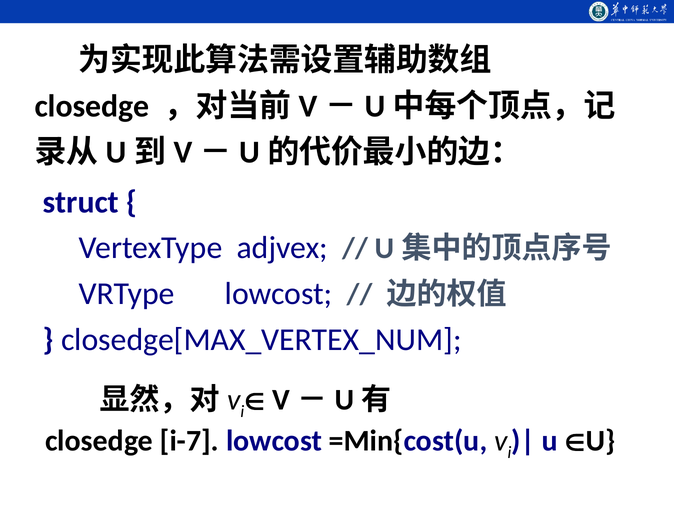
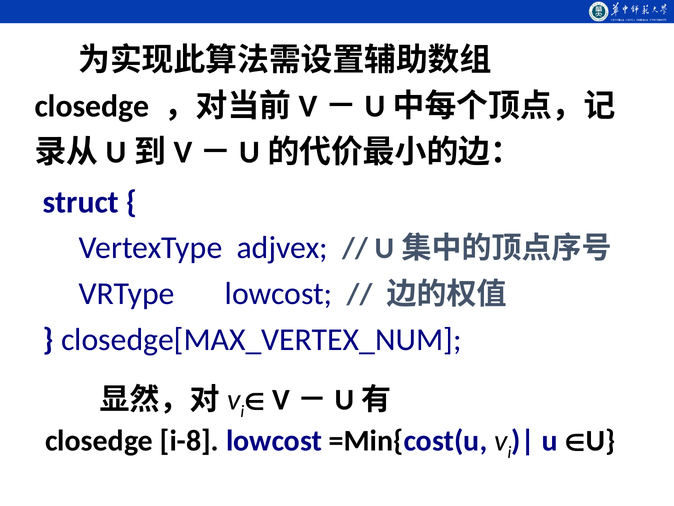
i-7: i-7 -> i-8 (189, 441)
